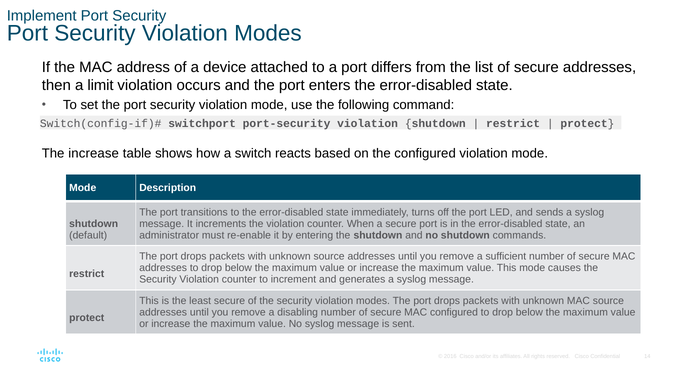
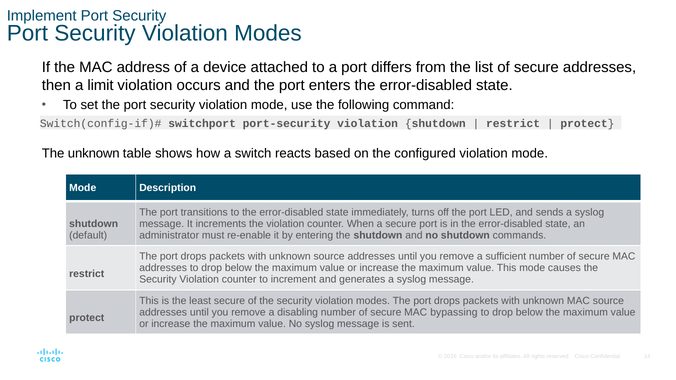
The increase: increase -> unknown (94, 154)
MAC configured: configured -> bypassing (454, 312)
